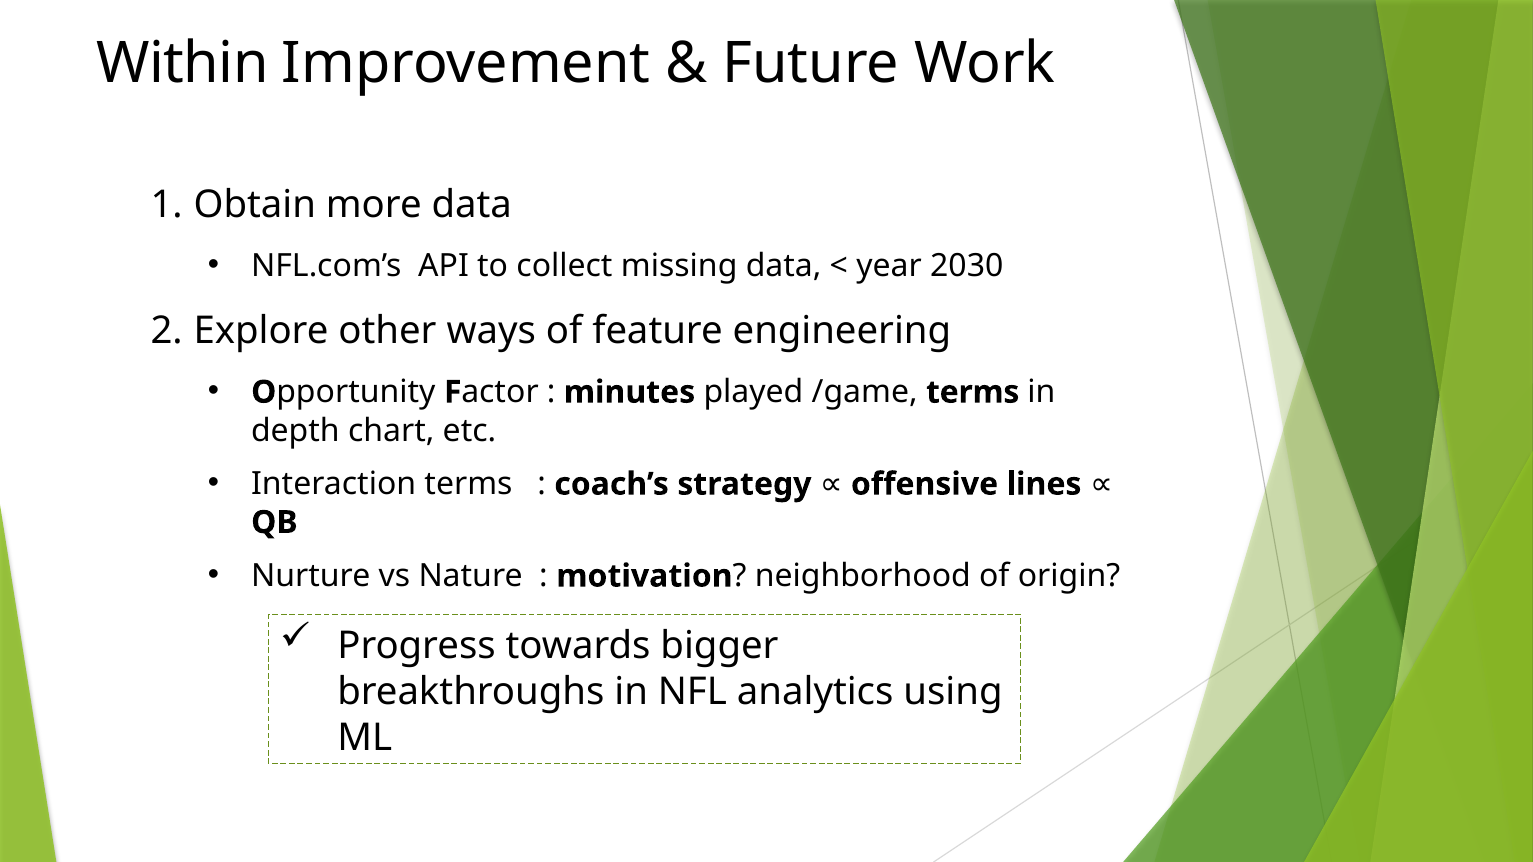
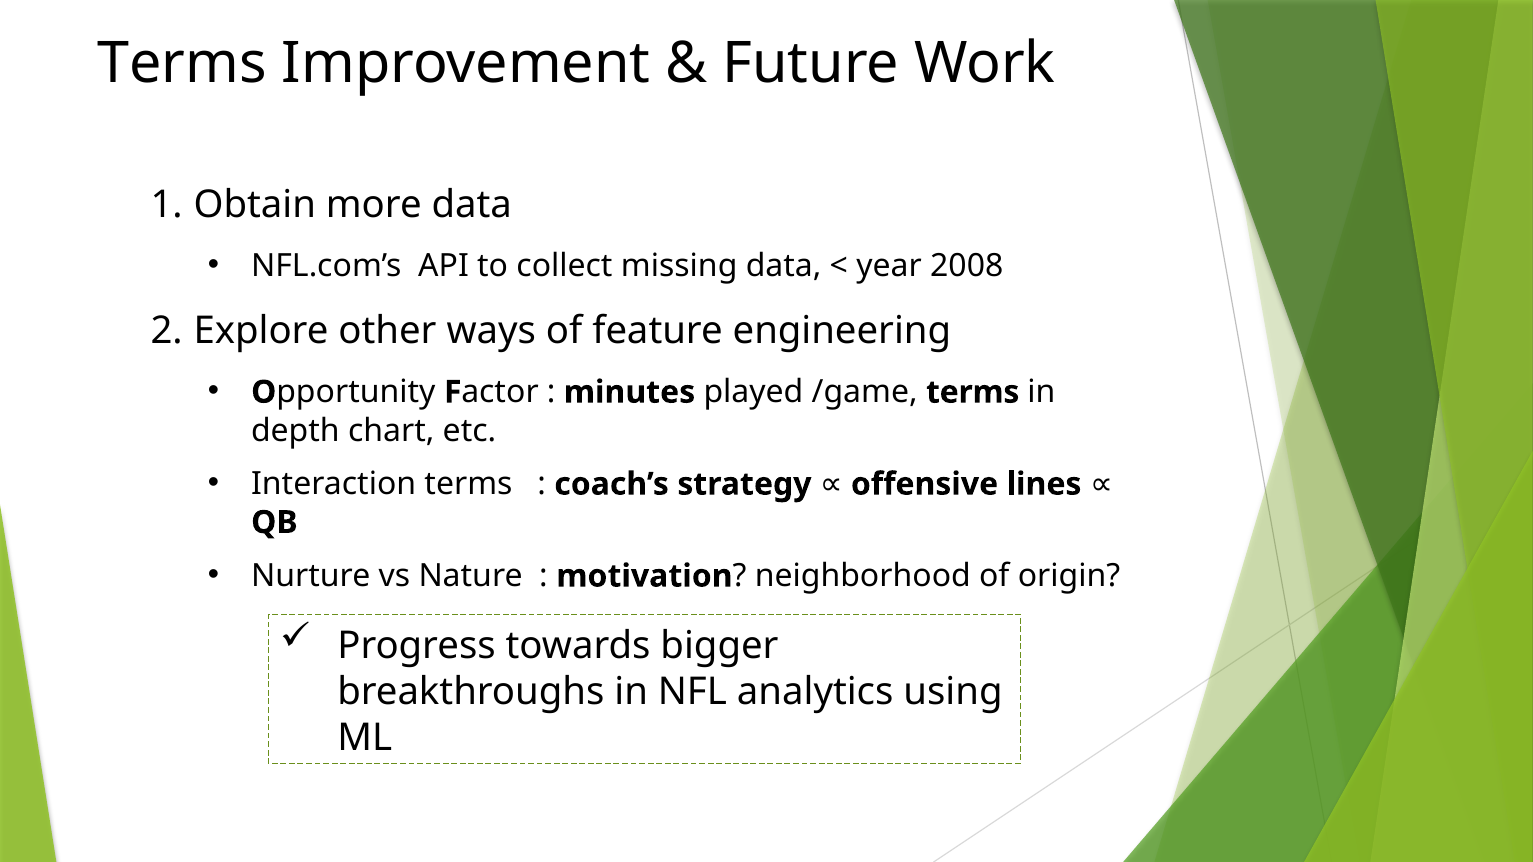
Within: Within -> Terms (182, 63)
2030: 2030 -> 2008 (967, 266)
